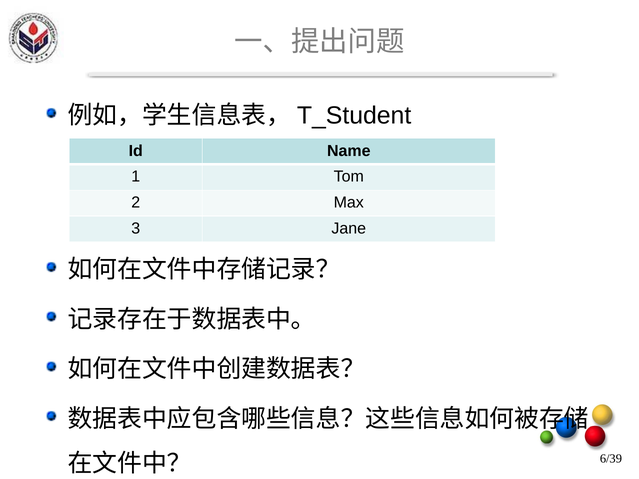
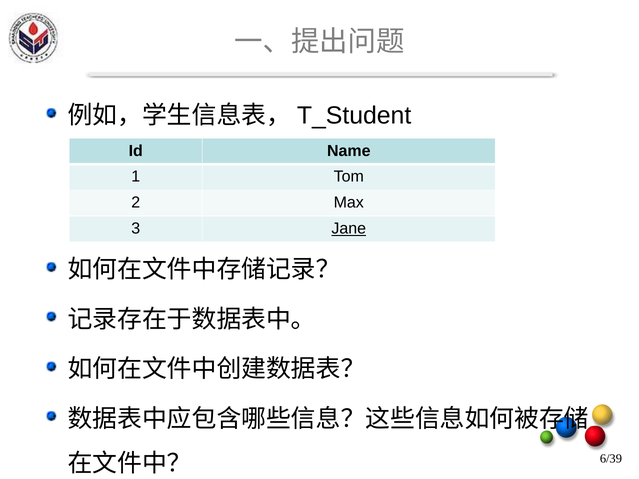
Jane underline: none -> present (349, 229)
